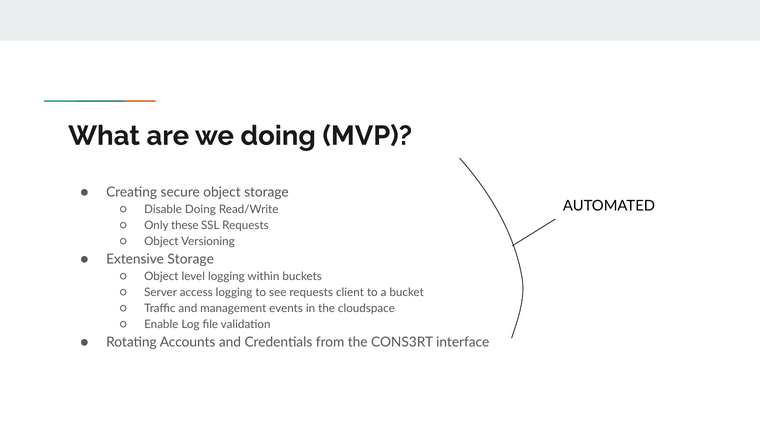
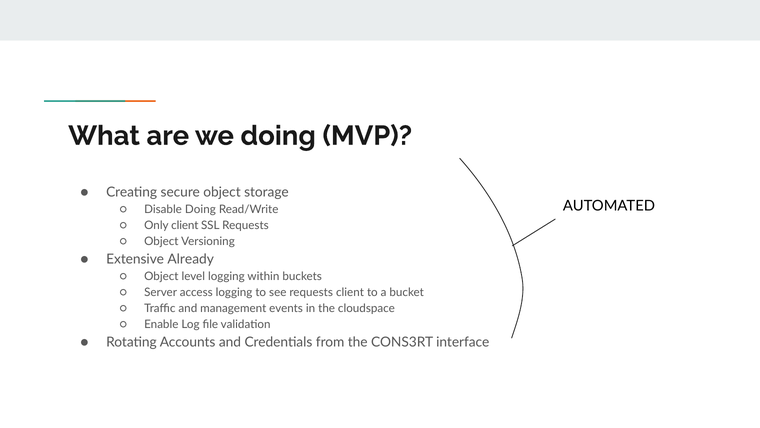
Only these: these -> client (185, 225)
Extensive Storage: Storage -> Already (191, 259)
